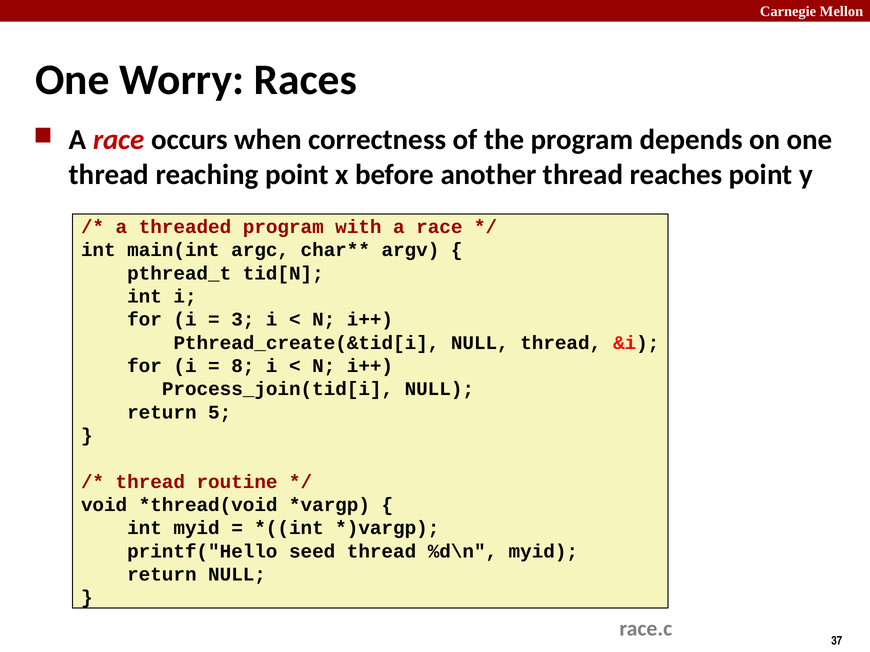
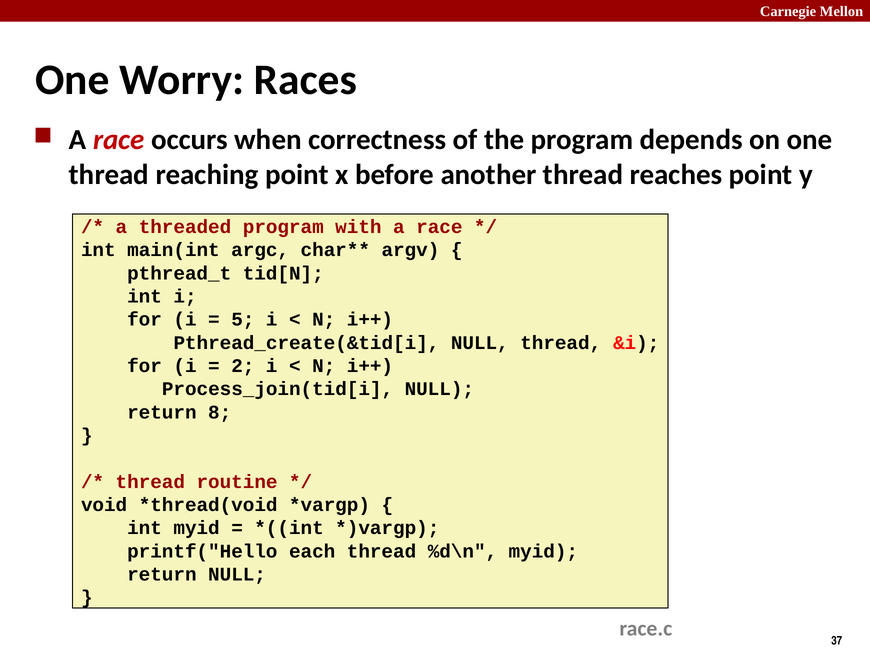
3: 3 -> 5 (243, 320)
8: 8 -> 2 (243, 366)
5: 5 -> 8 (220, 413)
seed: seed -> each (312, 552)
